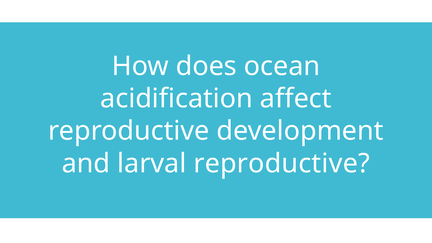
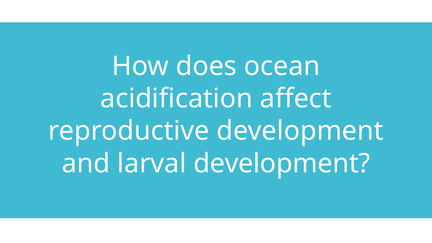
larval reproductive: reproductive -> development (282, 163)
